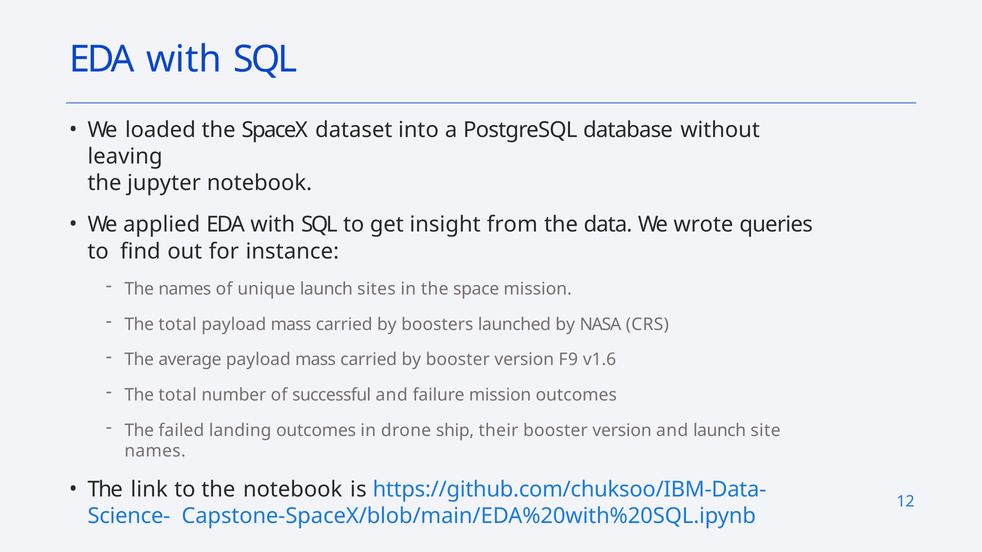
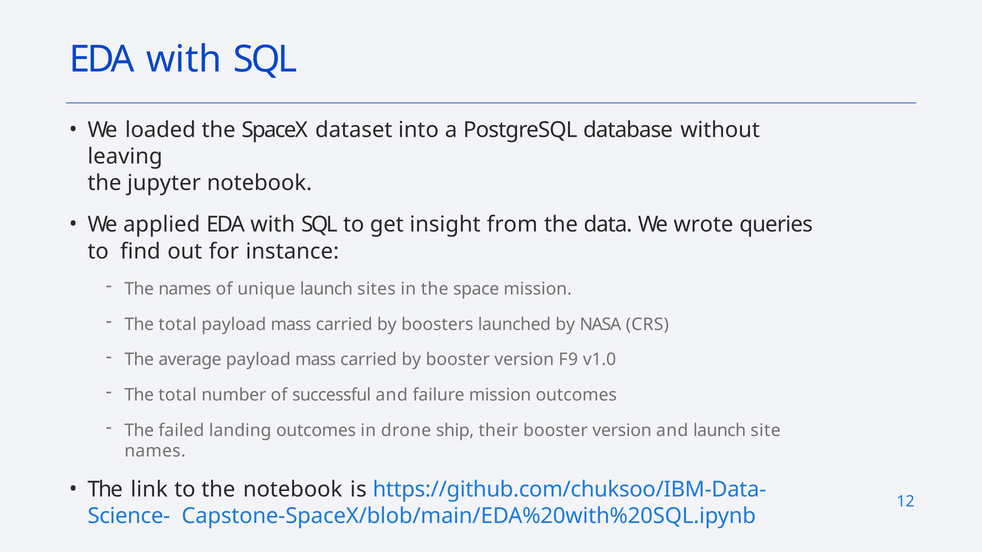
v1.6: v1.6 -> v1.0 (600, 360)
